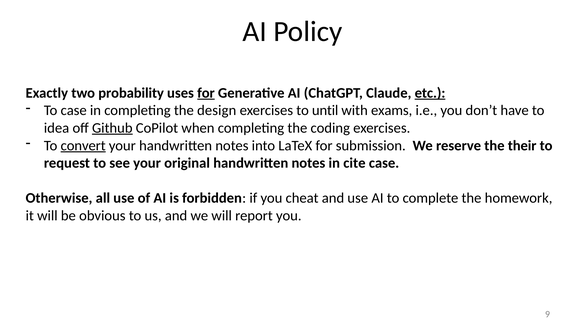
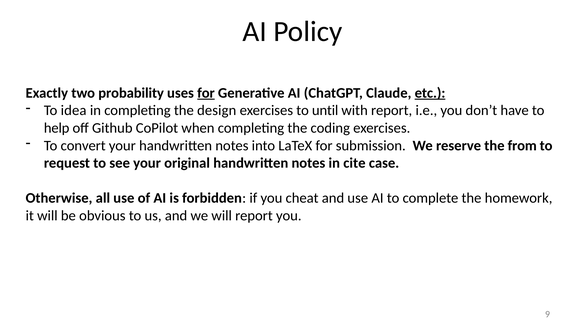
To case: case -> idea (74, 110)
with exams: exams -> report (392, 110)
idea: idea -> help (57, 128)
Github underline: present -> none (112, 128)
convert underline: present -> none (83, 146)
their: their -> from (522, 146)
